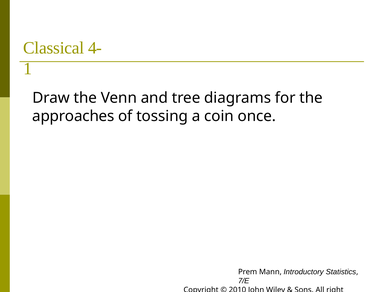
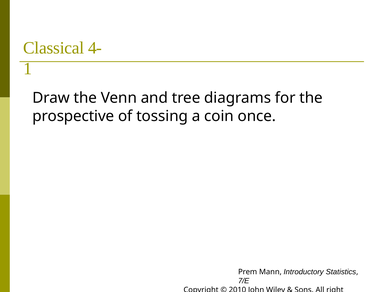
approaches: approaches -> prospective (73, 116)
